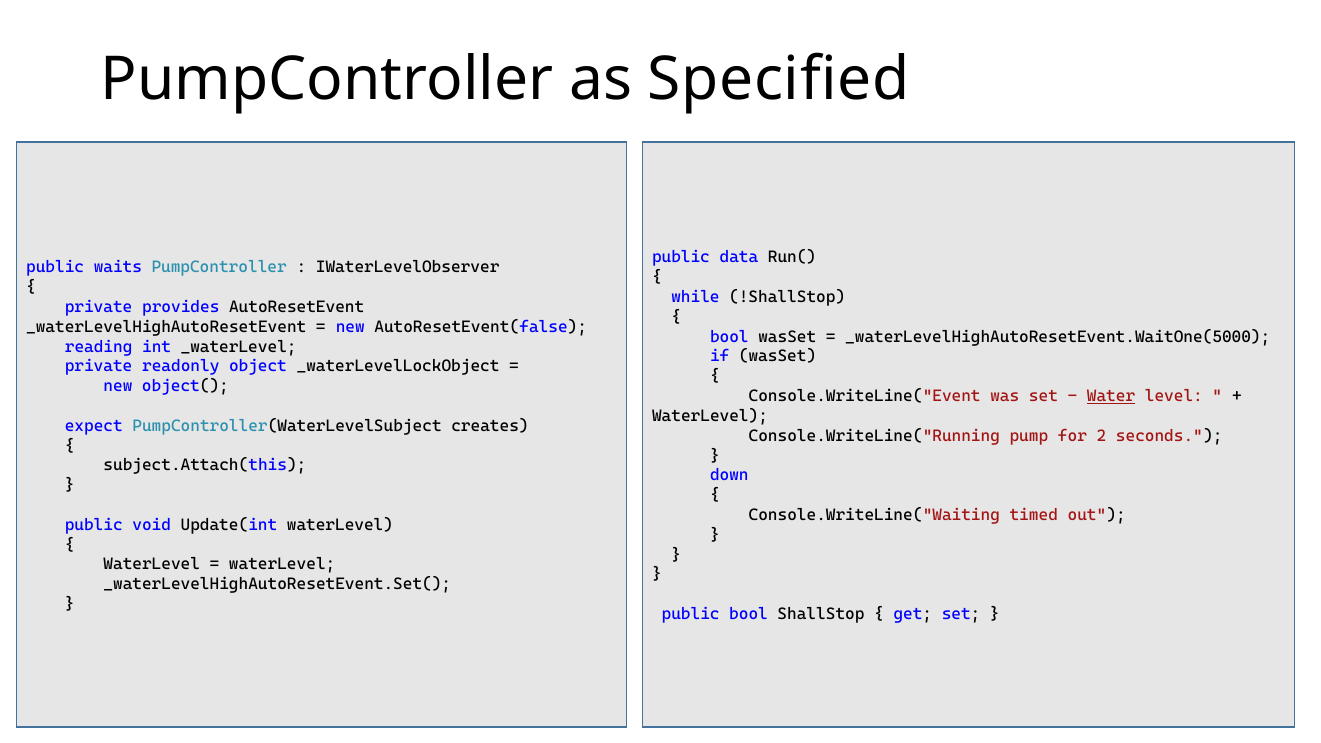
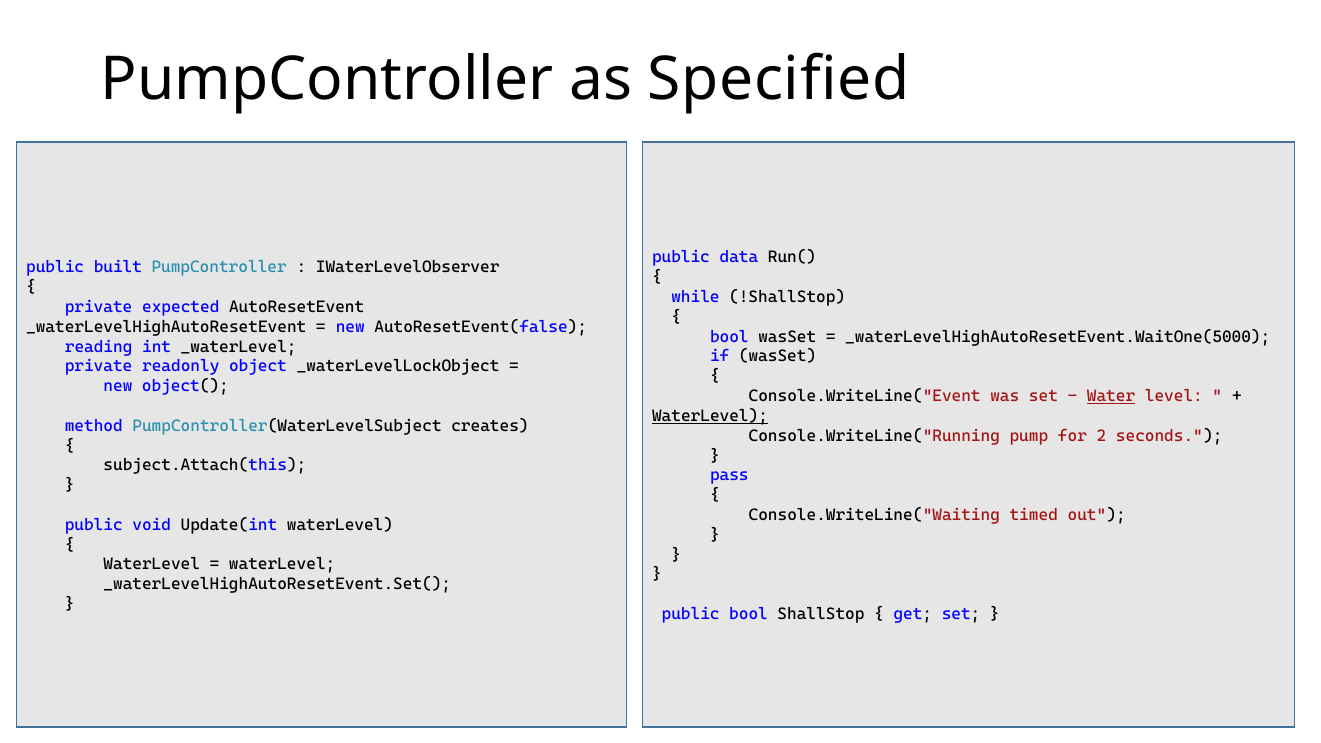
waits: waits -> built (118, 267)
provides: provides -> expected (181, 307)
WaterLevel underline: none -> present (710, 416)
expect: expect -> method (94, 426)
down: down -> pass (729, 475)
